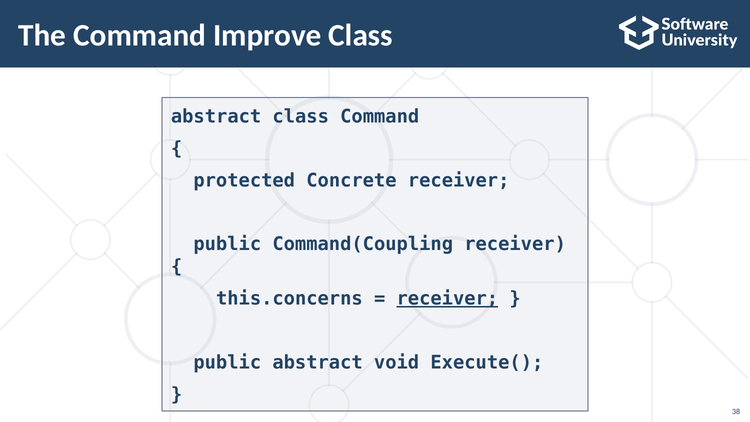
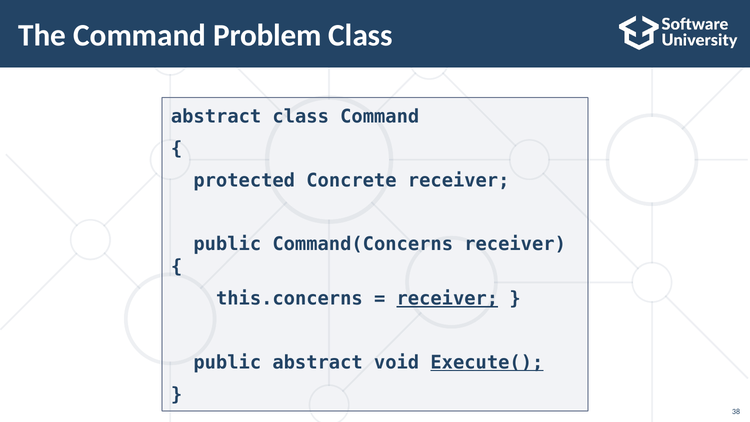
Improve: Improve -> Problem (267, 36)
Command(Coupling: Command(Coupling -> Command(Concerns (363, 244)
Execute( underline: none -> present (487, 362)
